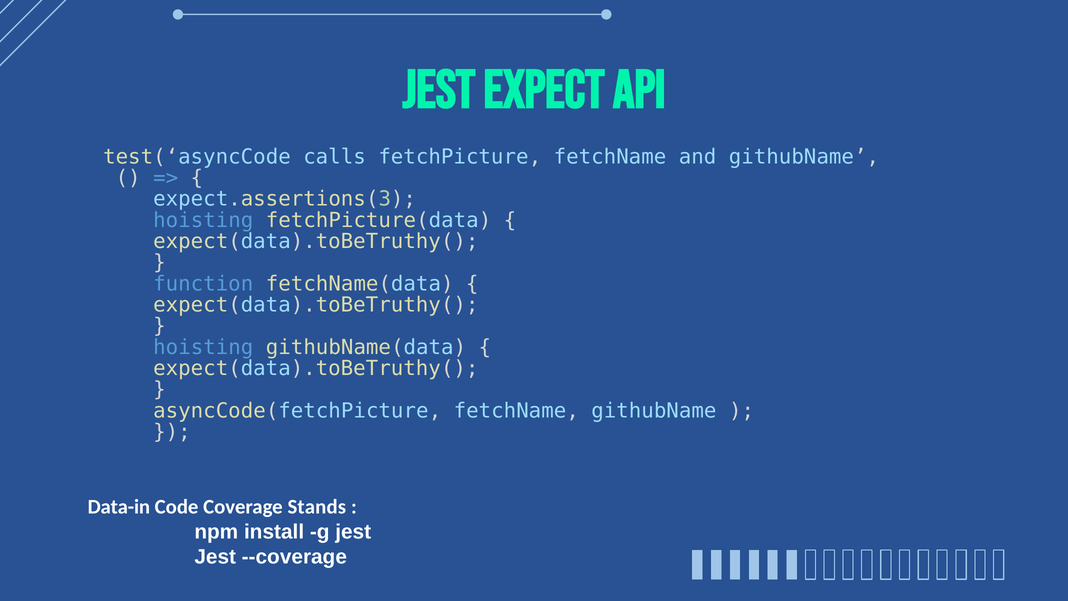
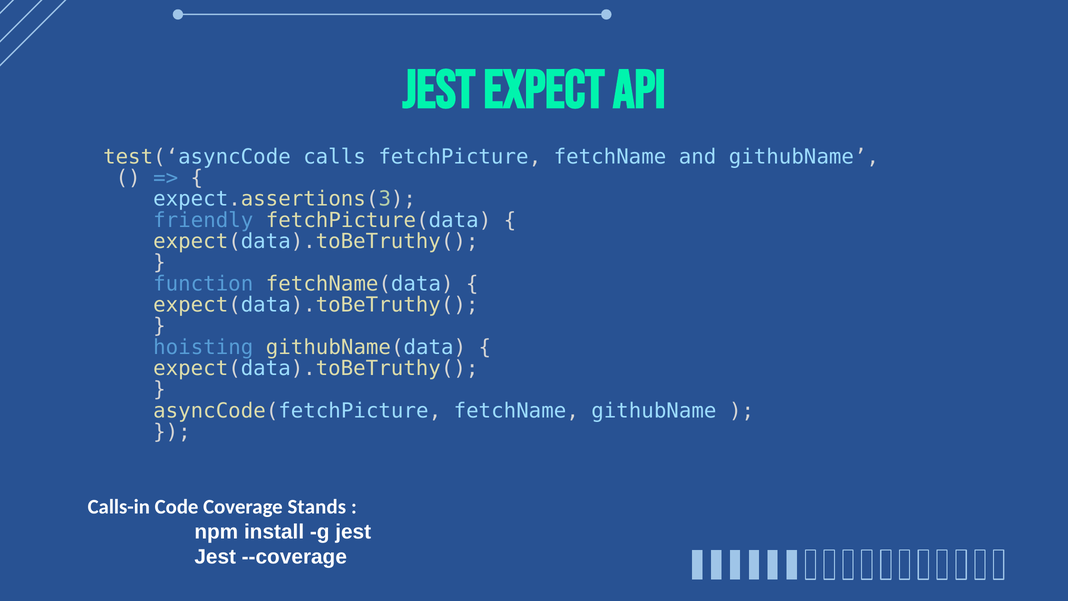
hoisting: hoisting -> friendly (203, 220)
Data-in: Data-in -> Calls-in (119, 507)
